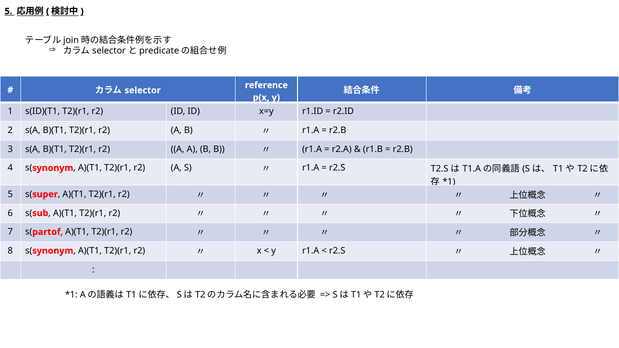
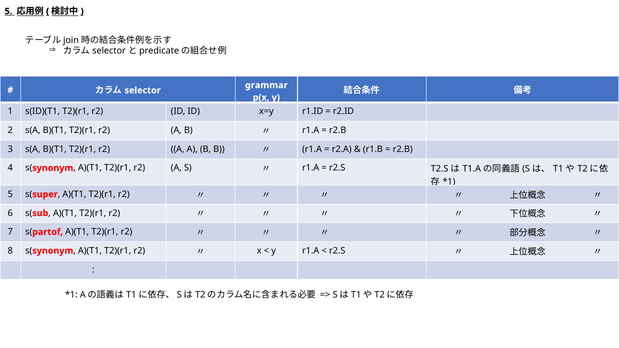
reference: reference -> grammar (266, 85)
